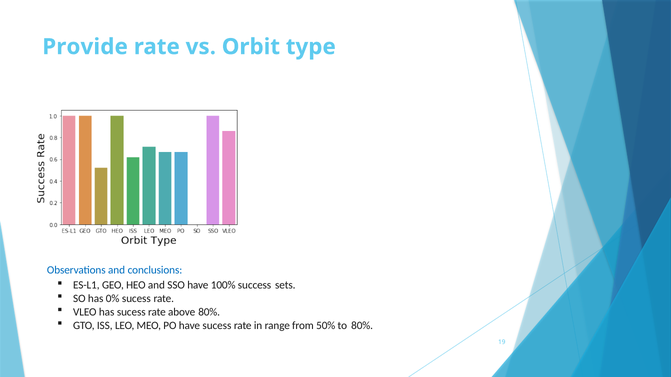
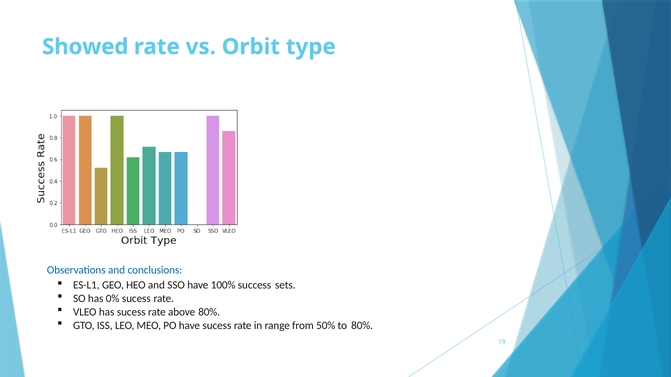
Provide: Provide -> Showed (85, 47)
